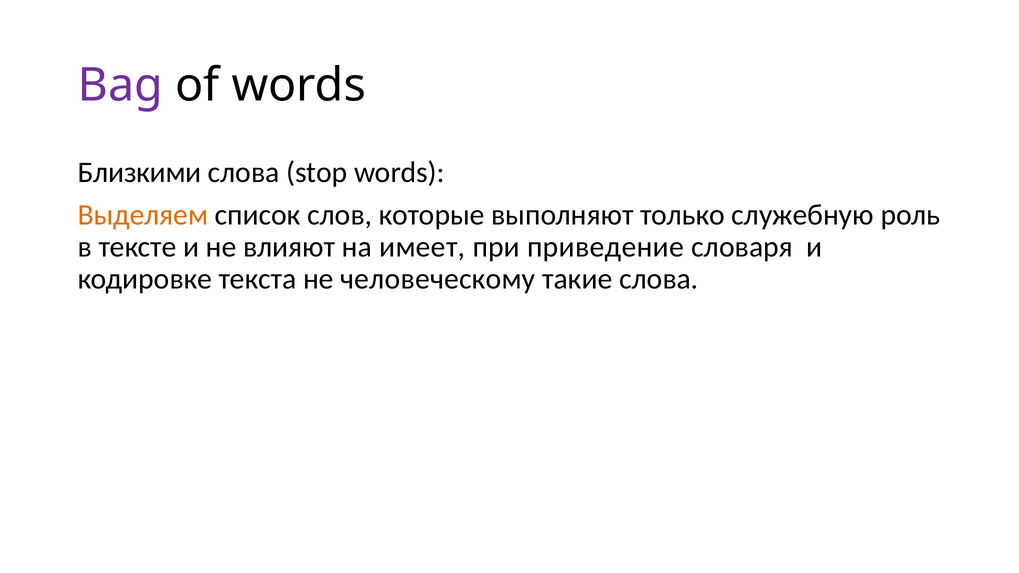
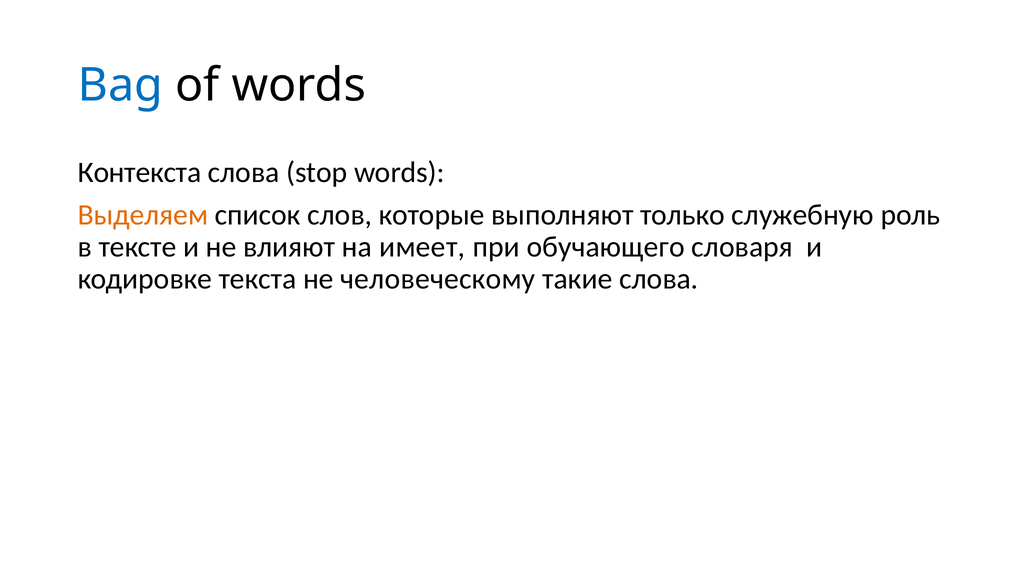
Bag colour: purple -> blue (120, 86)
Близкими: Близкими -> Контекста (140, 172)
приведение: приведение -> обучающего (606, 247)
